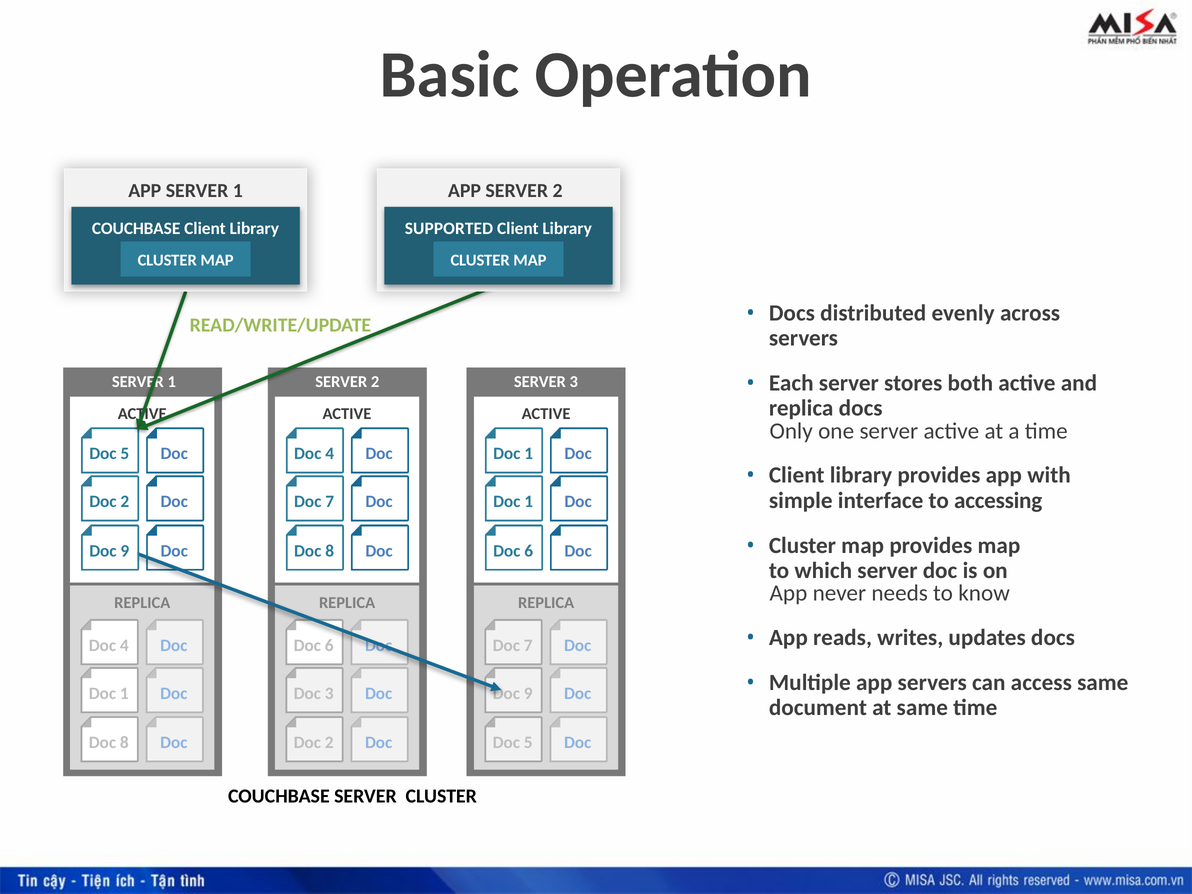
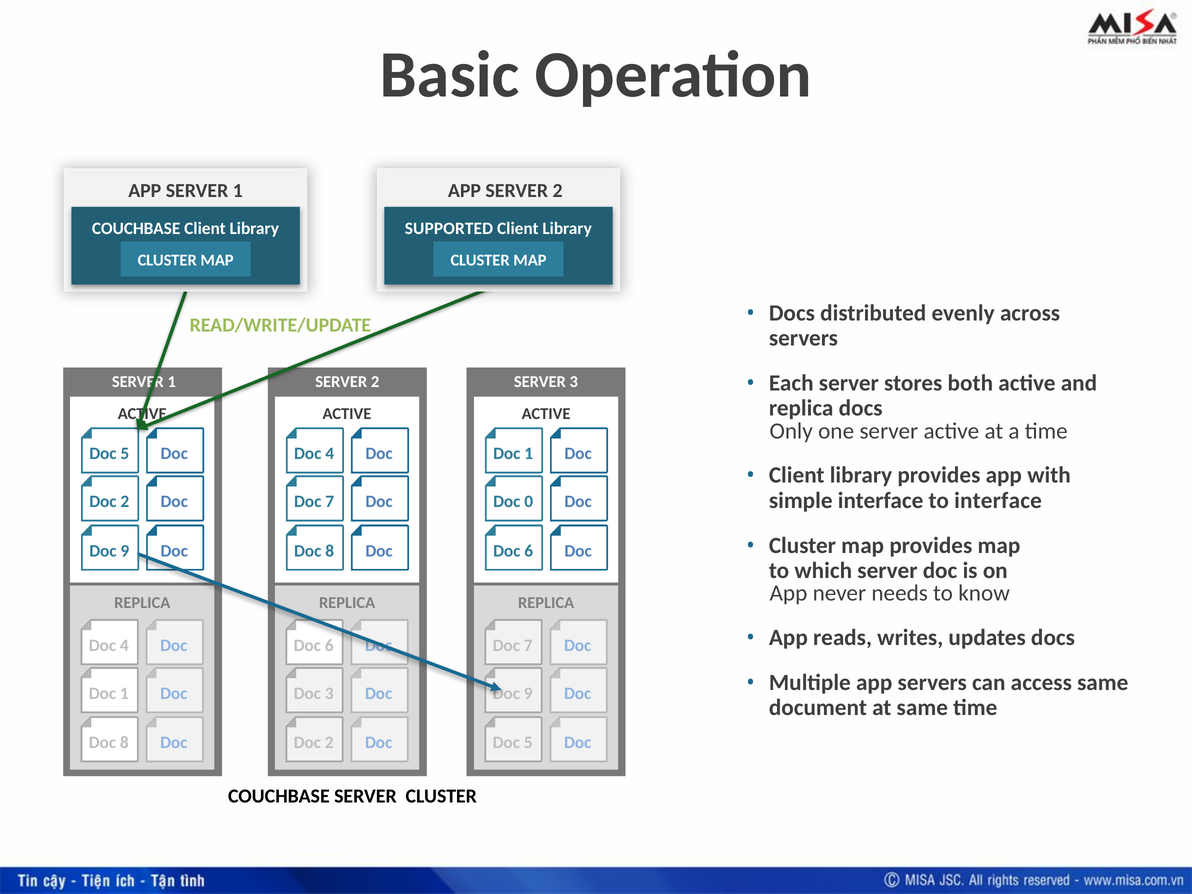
to accessing: accessing -> interface (998, 500)
1: 1 -> 0 (529, 502)
